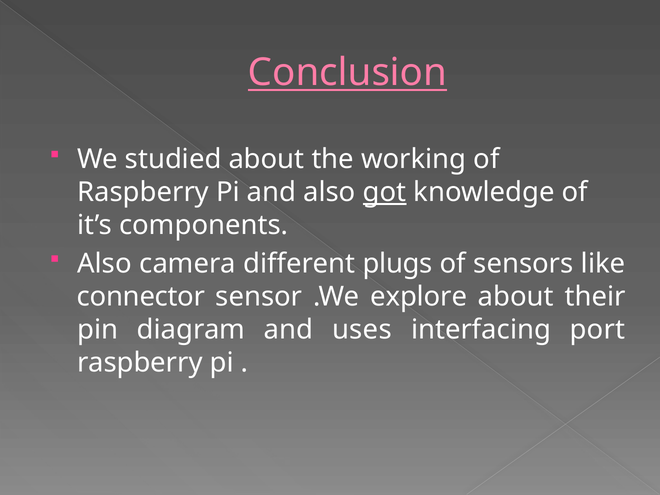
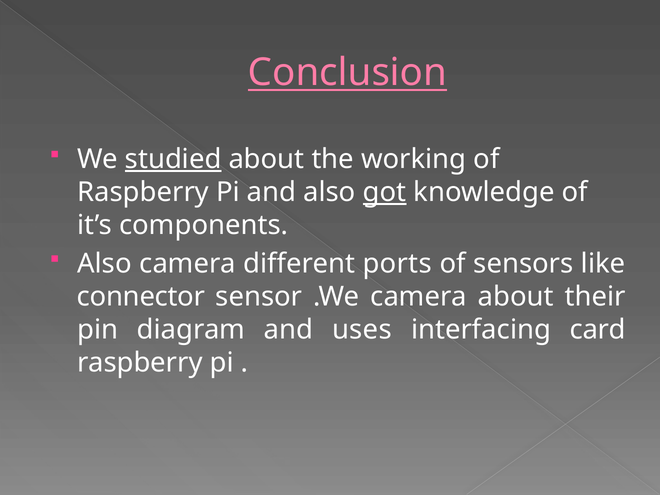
studied underline: none -> present (173, 159)
plugs: plugs -> ports (397, 264)
.We explore: explore -> camera (419, 297)
port: port -> card (598, 330)
